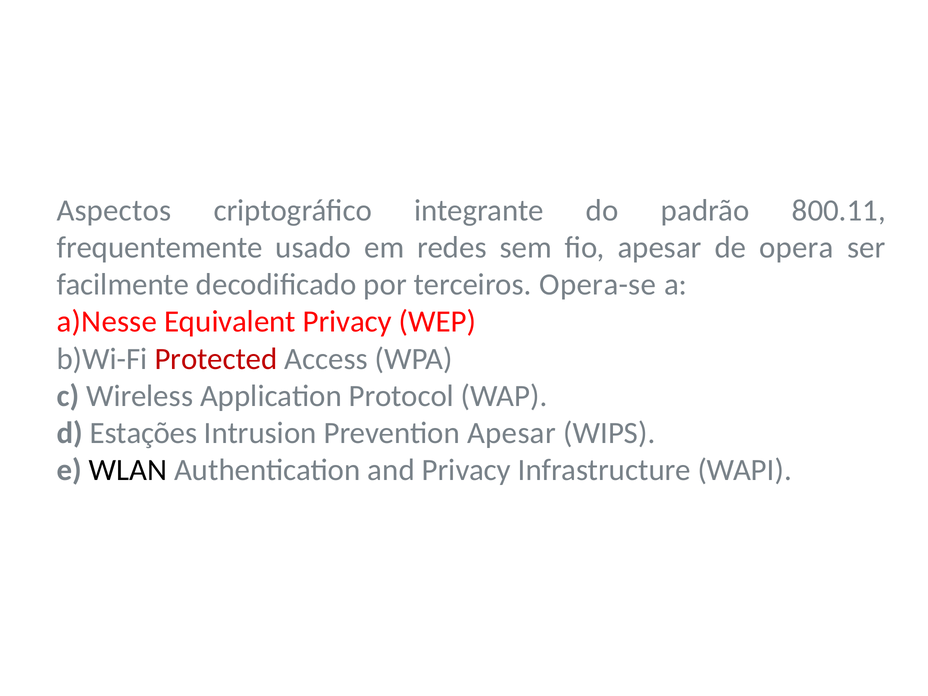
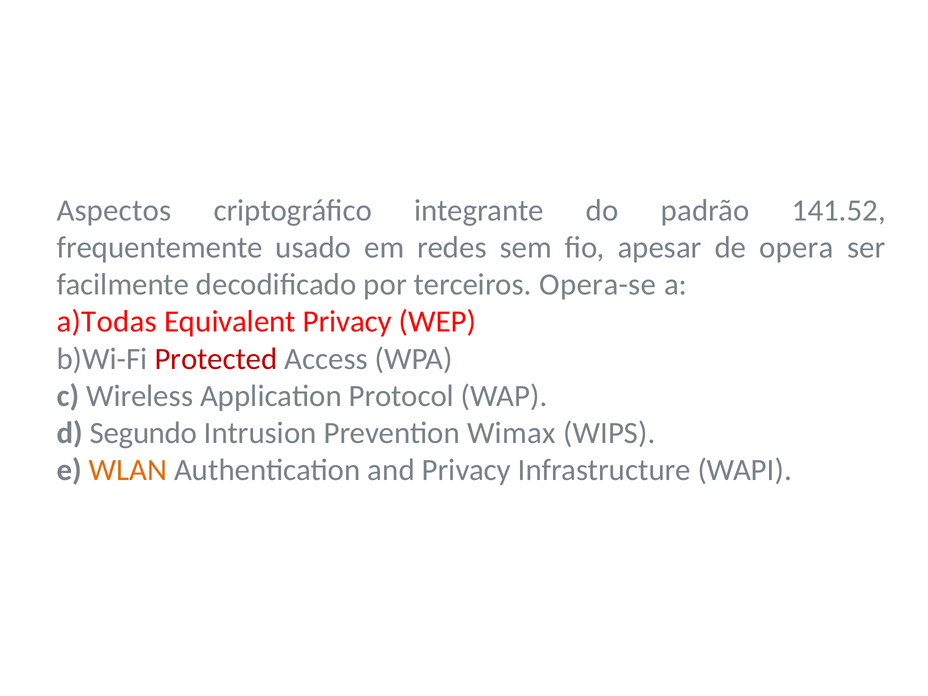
800.11: 800.11 -> 141.52 (839, 210)
a)Nesse: a)Nesse -> a)Todas (107, 322)
Estações: Estações -> Segundo (143, 433)
Prevention Apesar: Apesar -> Wimax (512, 433)
WLAN colour: black -> orange (128, 470)
